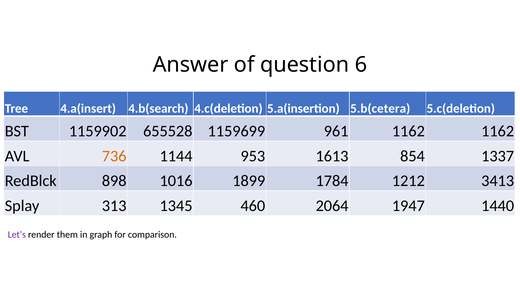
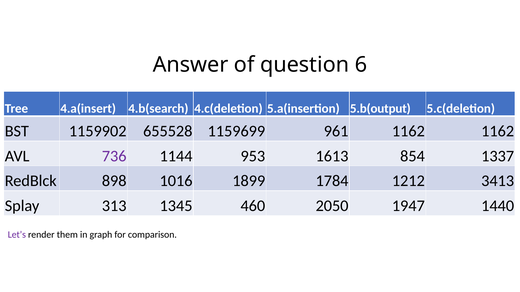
5.b(cetera: 5.b(cetera -> 5.b(output (380, 109)
736 colour: orange -> purple (114, 156)
2064: 2064 -> 2050 (332, 206)
